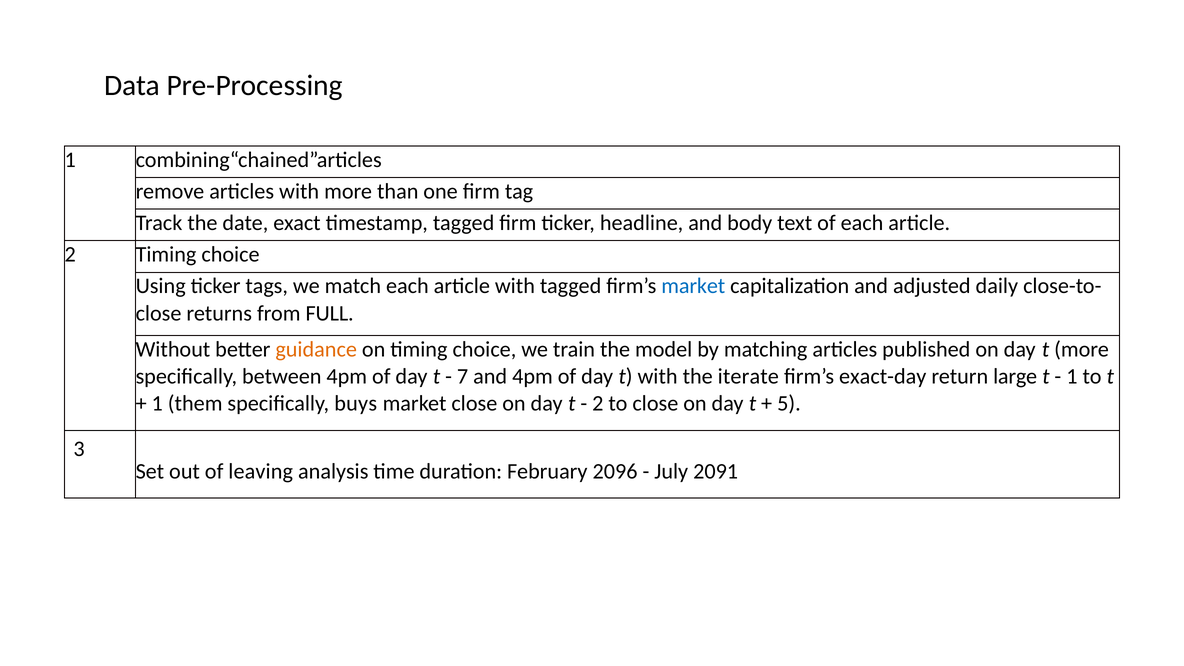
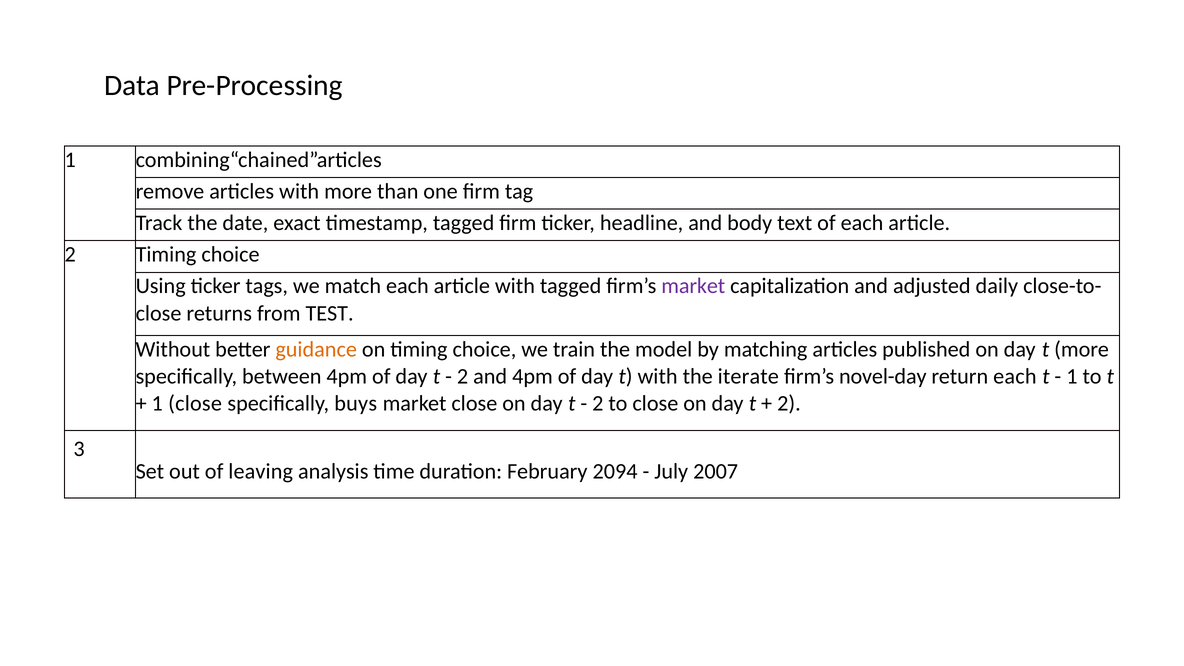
market colour: blue -> purple (693, 286)
FULL: FULL -> TEST (330, 313)
7: 7 -> 2 (463, 376)
exact-day: exact-day -> novel-day (883, 376)
return large: large -> each (1015, 376)
1 them: them -> close (195, 404)
5: 5 -> 2 (789, 404)
2096: 2096 -> 2094 (615, 471)
2091: 2091 -> 2007 (716, 471)
